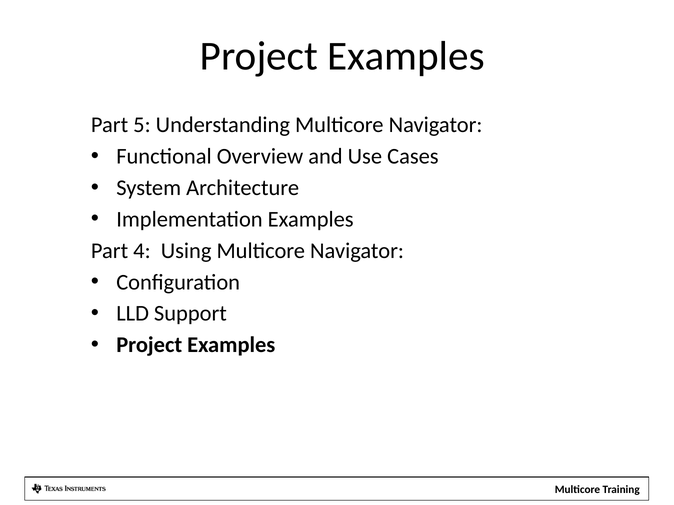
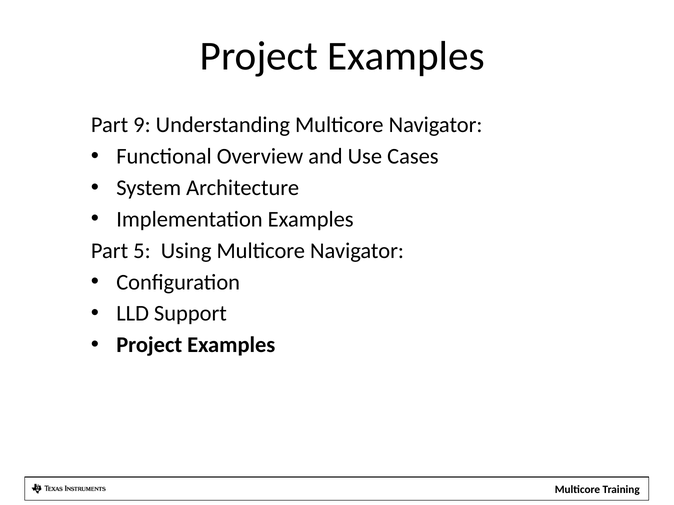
5: 5 -> 9 (142, 125)
4: 4 -> 5 (142, 251)
